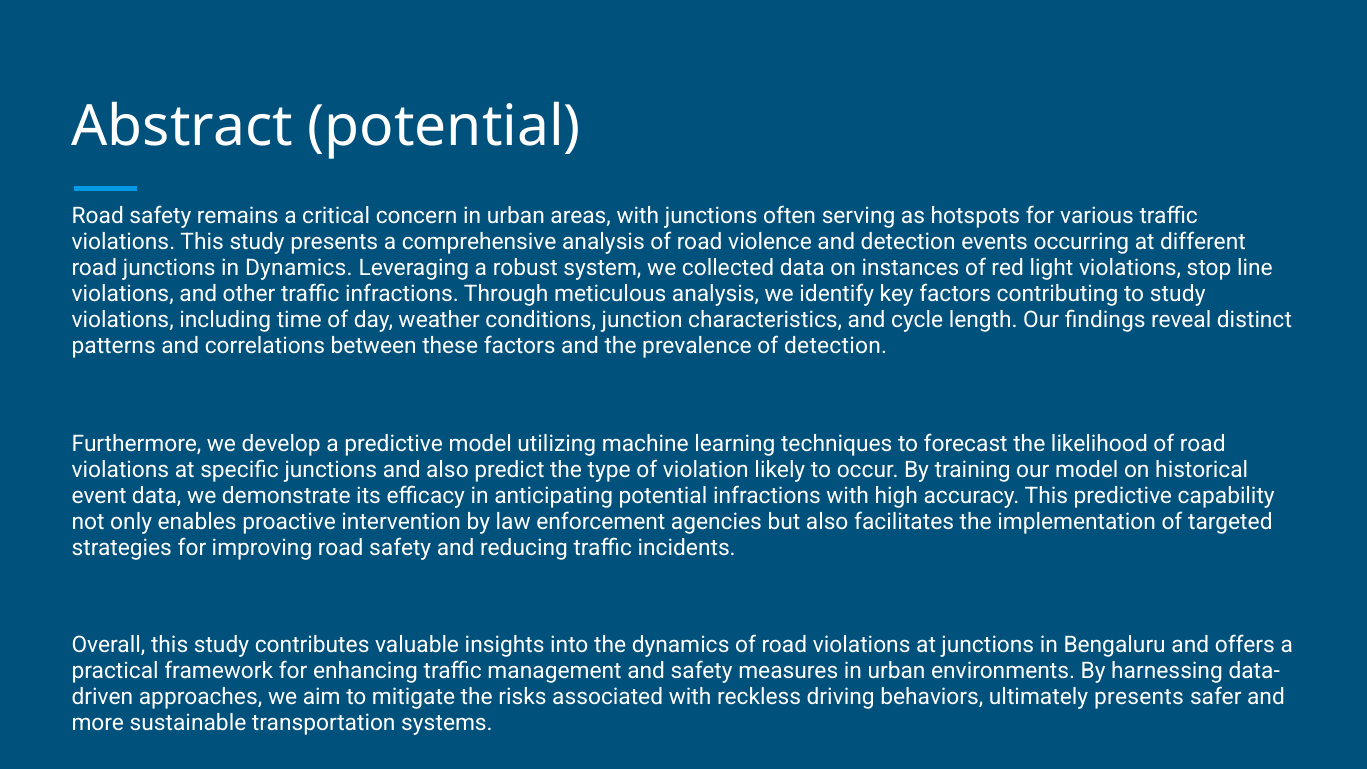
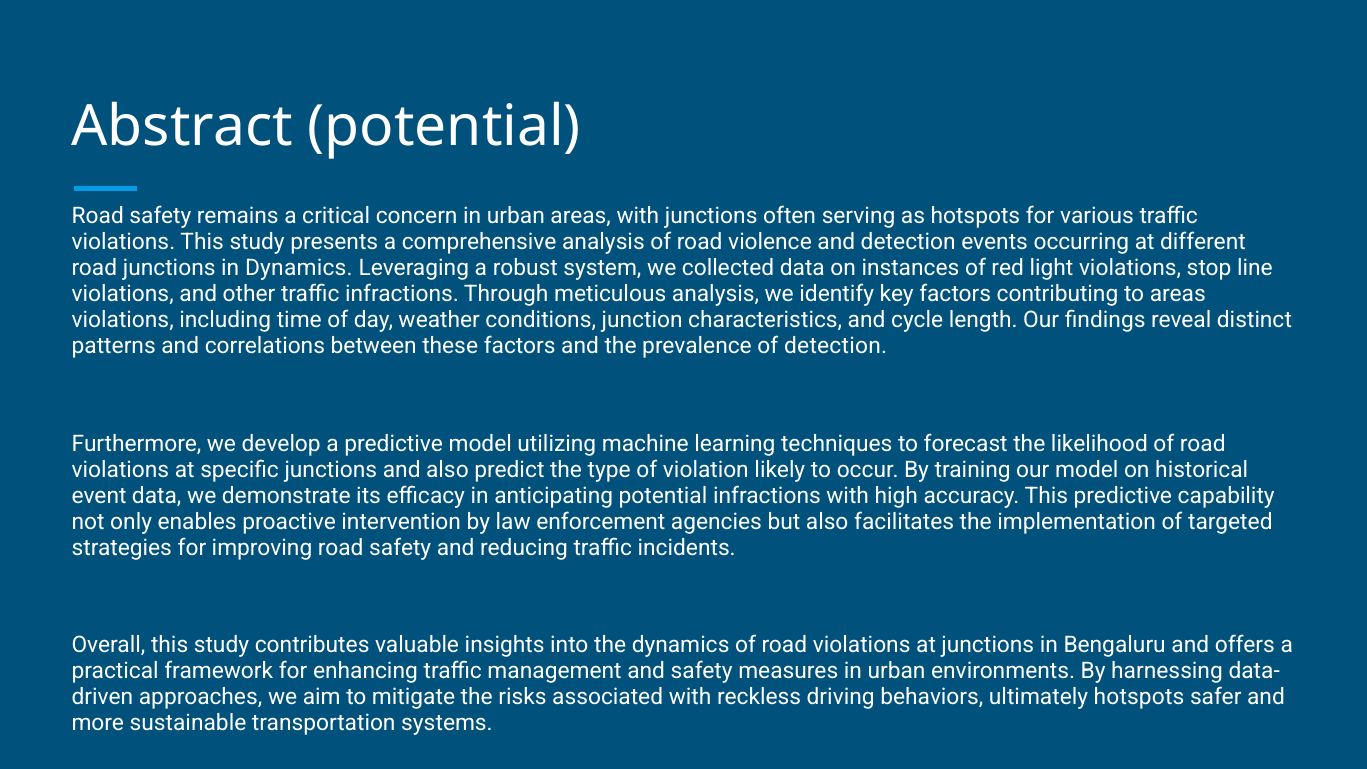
to study: study -> areas (1178, 294)
ultimately presents: presents -> hotspots (1139, 697)
